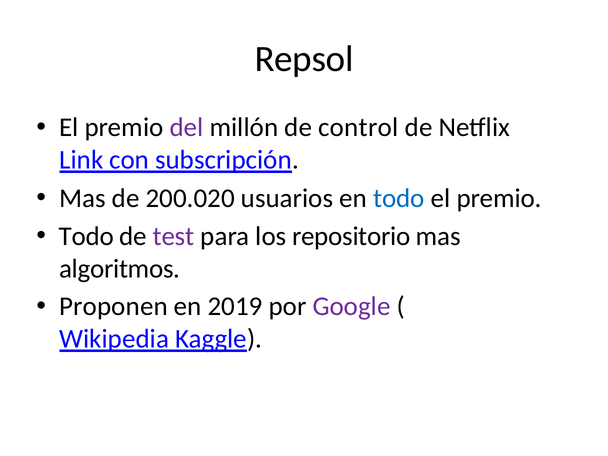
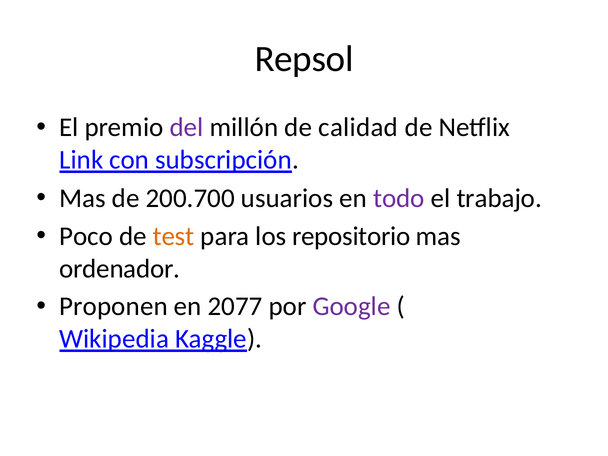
control: control -> calidad (358, 128)
200.020: 200.020 -> 200.700 (190, 198)
todo colour: blue -> purple (399, 198)
premio: premio -> trabajo (499, 198)
Todo: Todo -> Poco (86, 236)
test colour: purple -> orange (174, 236)
algoritmos: algoritmos -> ordenador (120, 269)
2019: 2019 -> 2077 (235, 307)
